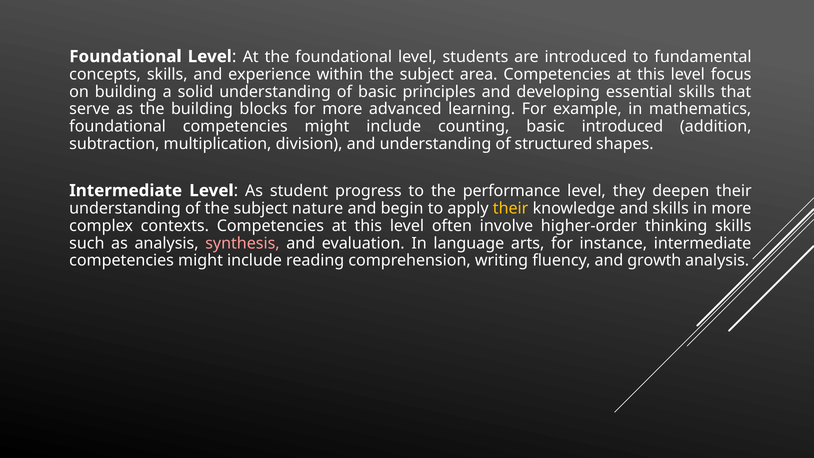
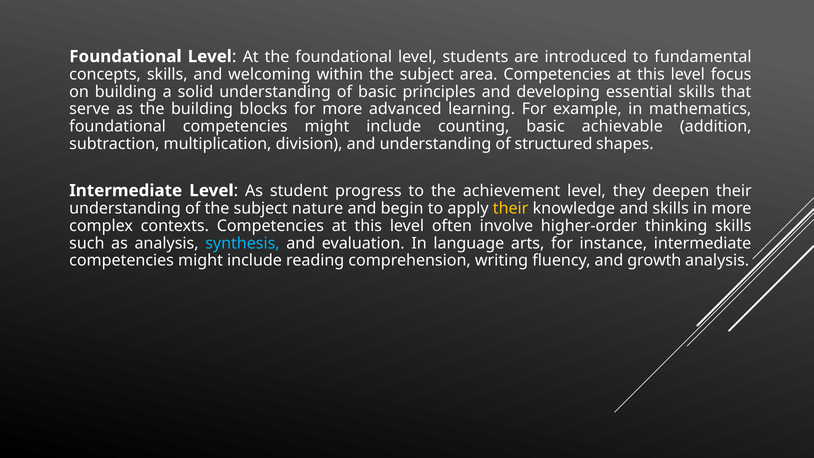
experience: experience -> welcoming (269, 74)
basic introduced: introduced -> achievable (622, 126)
performance: performance -> achievement (512, 191)
synthesis colour: pink -> light blue (242, 243)
